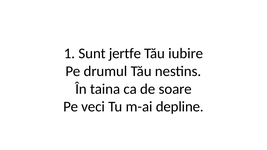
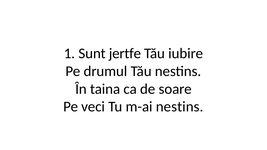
m-ai depline: depline -> nestins (180, 107)
